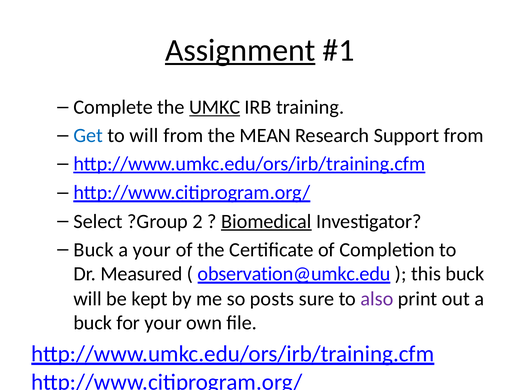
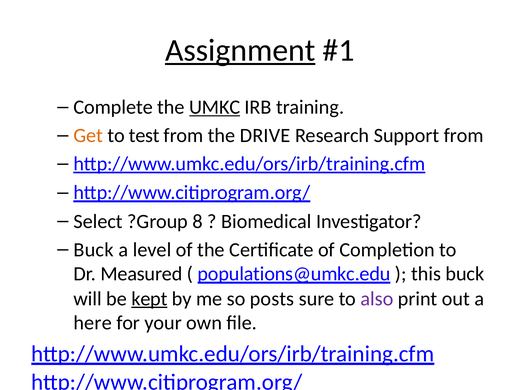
Get colour: blue -> orange (88, 135)
to will: will -> test (144, 135)
MEAN: MEAN -> DRIVE (265, 135)
2: 2 -> 8 (198, 221)
Biomedical underline: present -> none (266, 221)
a your: your -> level (152, 250)
observation@umkc.edu: observation@umkc.edu -> populations@umkc.edu (294, 274)
kept underline: none -> present (149, 299)
buck: buck -> here (93, 323)
